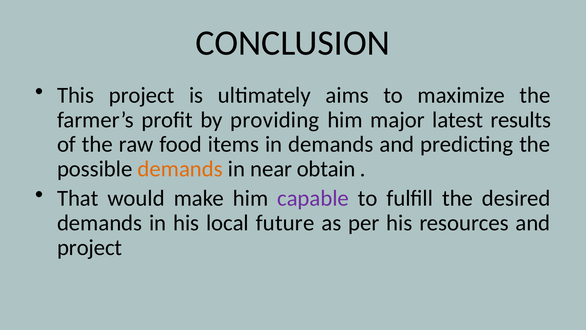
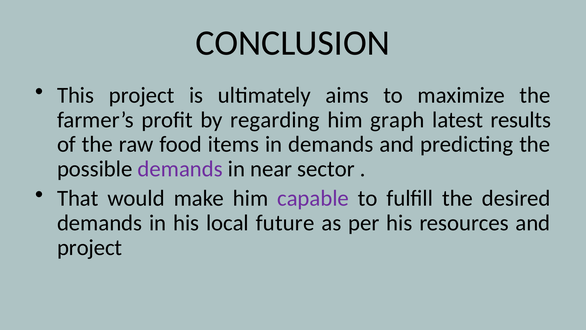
providing: providing -> regarding (275, 120)
major: major -> graph (397, 120)
demands colour: orange -> purple (180, 169)
obtain: obtain -> sector (326, 169)
